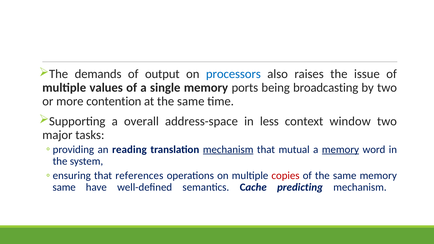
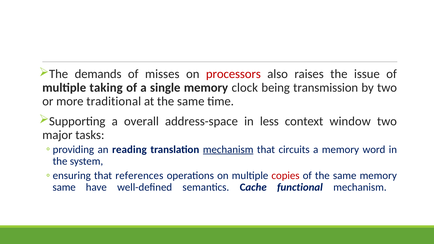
output: output -> misses (162, 74)
processors colour: blue -> red (233, 74)
values: values -> taking (106, 88)
ports: ports -> clock (245, 88)
broadcasting: broadcasting -> transmission (326, 88)
contention: contention -> traditional (114, 101)
mutual: mutual -> circuits (294, 150)
memory underline: present -> none (340, 150)
predicting: predicting -> functional (300, 187)
